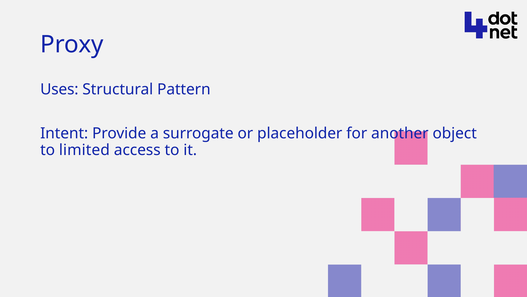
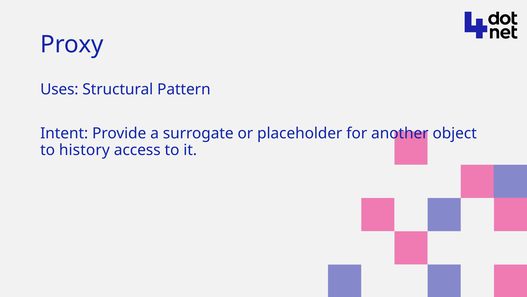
limited: limited -> history (84, 150)
